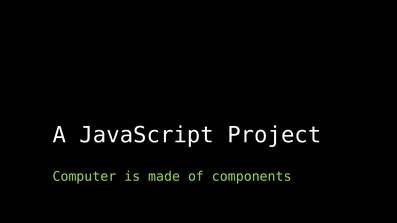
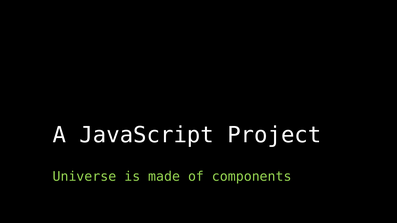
Computer: Computer -> Universe (84, 177)
